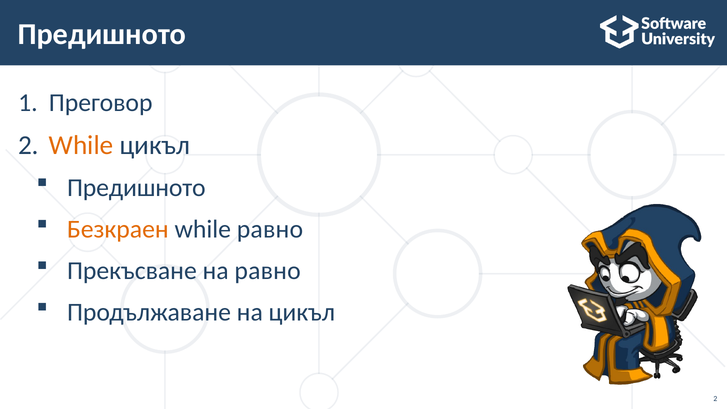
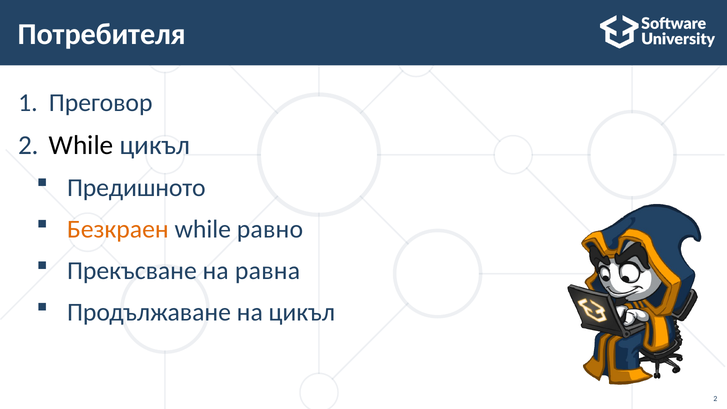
Предишното: Предишното -> Потребителя (102, 34)
While colour: orange -> black (81, 145)
на равно: равно -> равна (268, 271)
